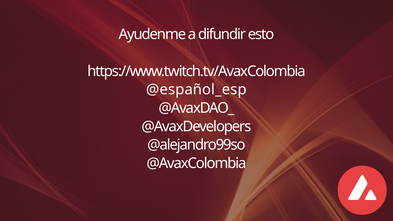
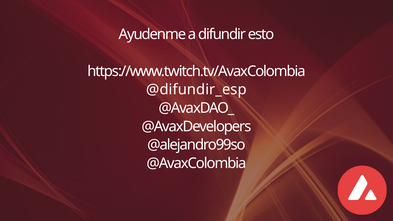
@español_esp: @español_esp -> @difundir_esp (196, 90)
